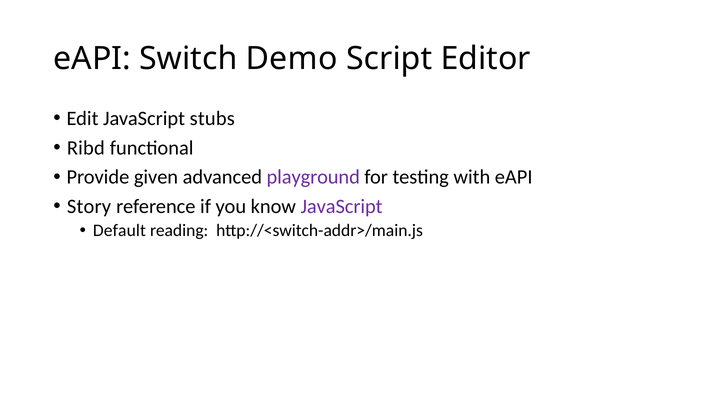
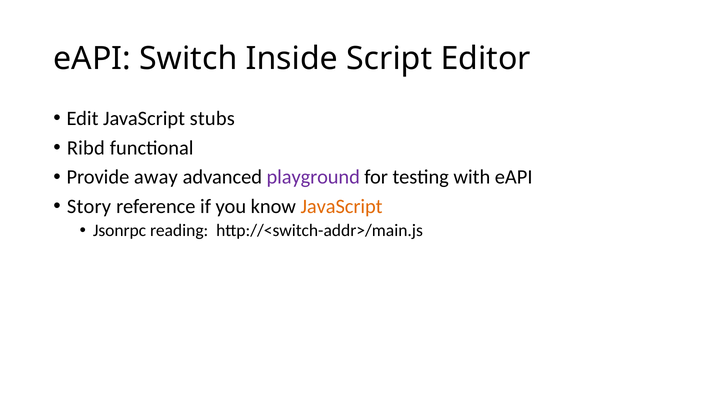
Demo: Demo -> Inside (292, 59)
given: given -> away (156, 177)
JavaScript colour: purple -> orange (342, 207)
Default: Default -> Jsonrpc (120, 231)
